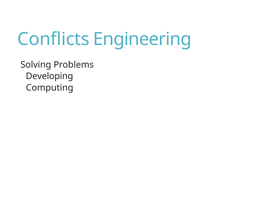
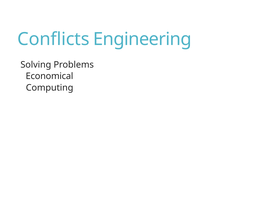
Developing: Developing -> Economical (49, 76)
